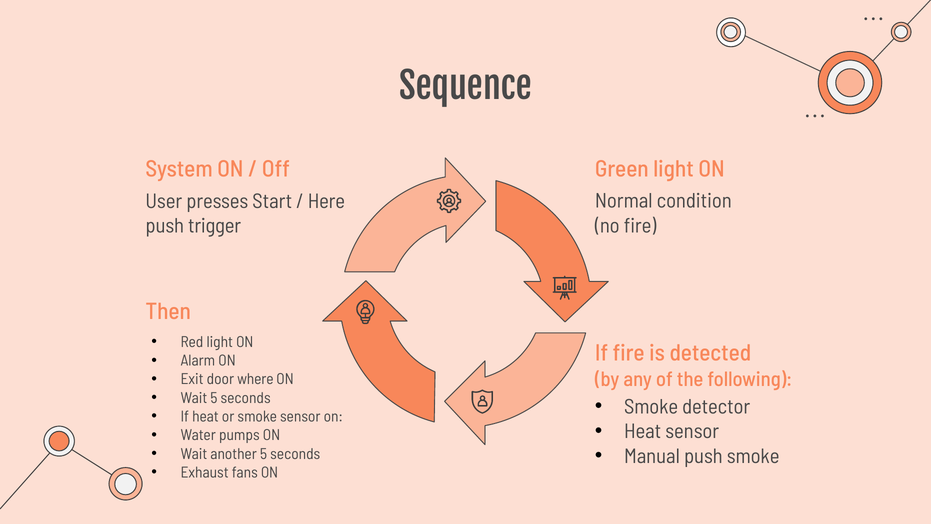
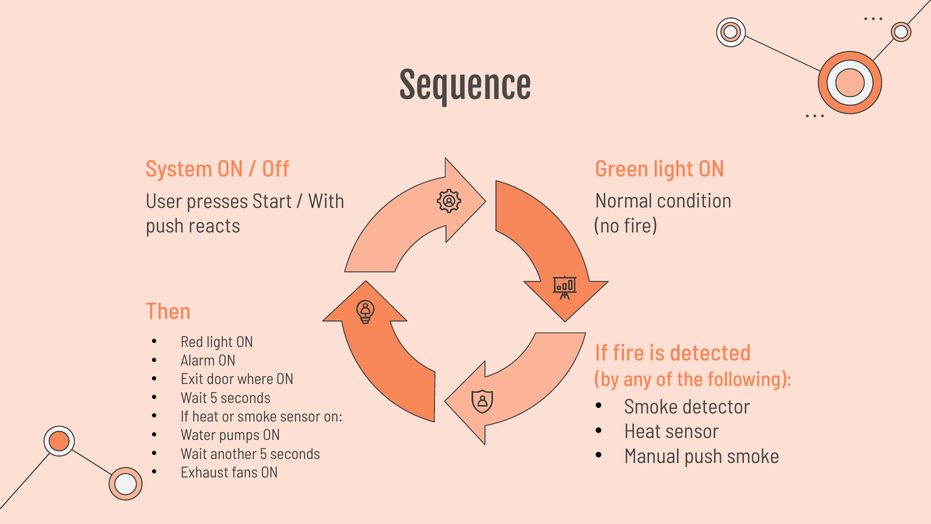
Here: Here -> With (326, 201)
trigger: trigger -> reacts (214, 226)
